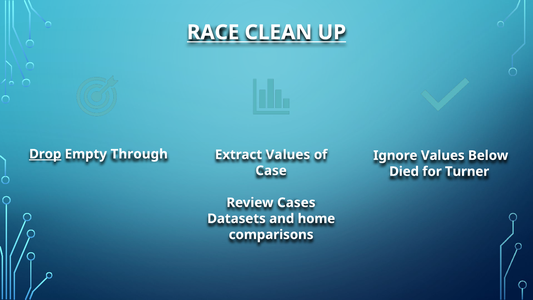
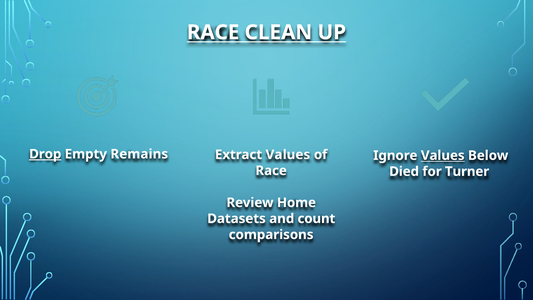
Through: Through -> Remains (139, 154)
Values underline: none -> present (443, 155)
Case: Case -> Race (271, 171)
Cases: Cases -> Home (296, 203)
home: home -> count (316, 219)
